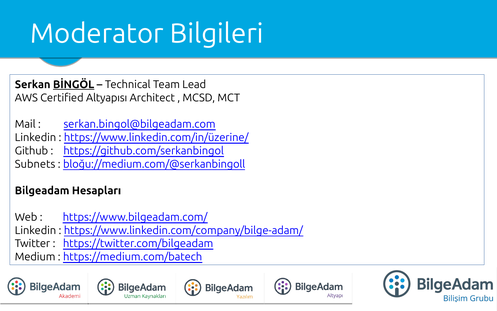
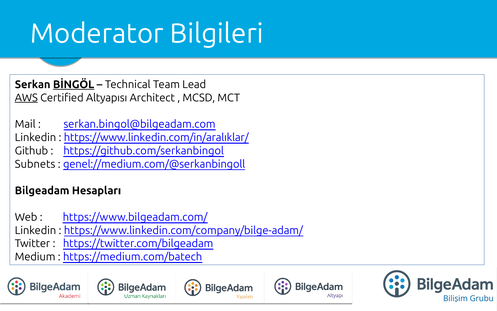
AWS underline: none -> present (26, 98)
https://www.linkedin.com/in/üzerine/: https://www.linkedin.com/in/üzerine/ -> https://www.linkedin.com/in/aralıklar/ (156, 137)
bloğu://medium.com/@serkanbingoll: bloğu://medium.com/@serkanbingoll -> genel://medium.com/@serkanbingoll (154, 164)
